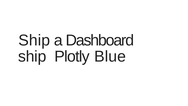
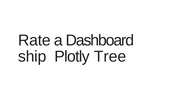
Ship: Ship -> Rate (34, 40)
Blue: Blue -> Tree (110, 56)
